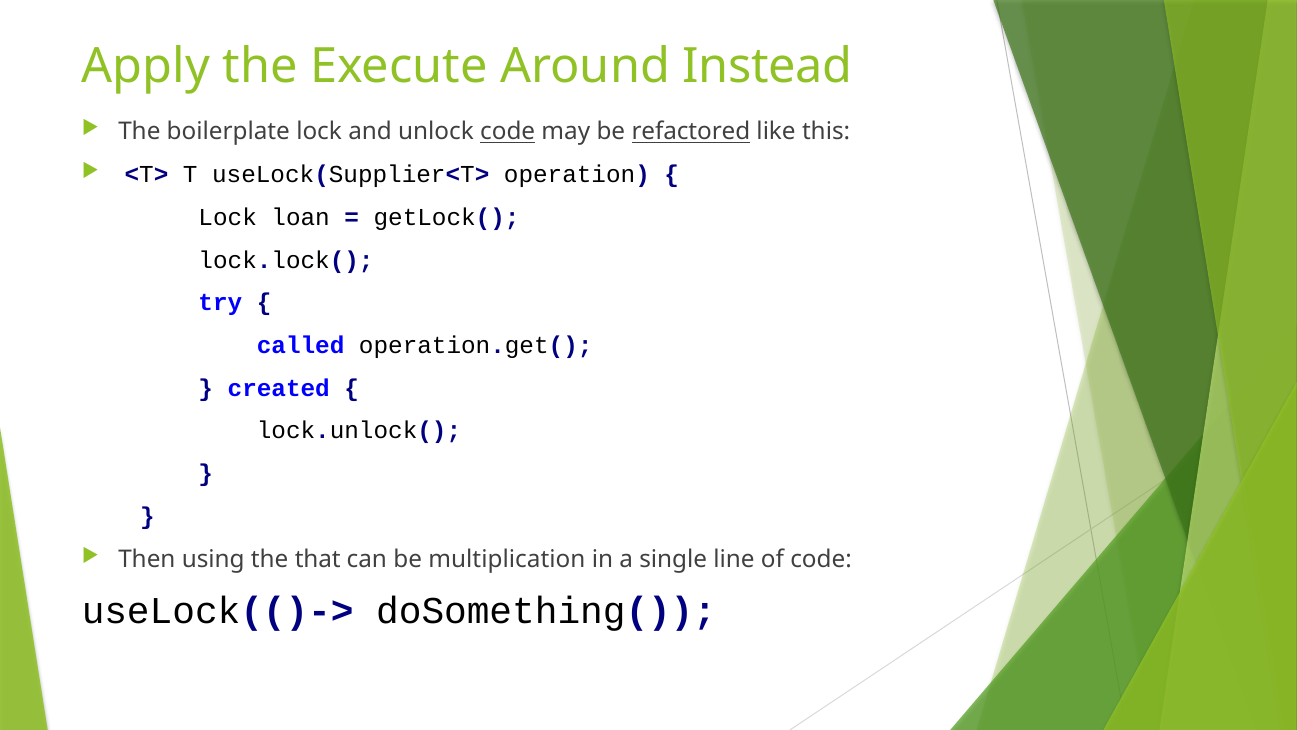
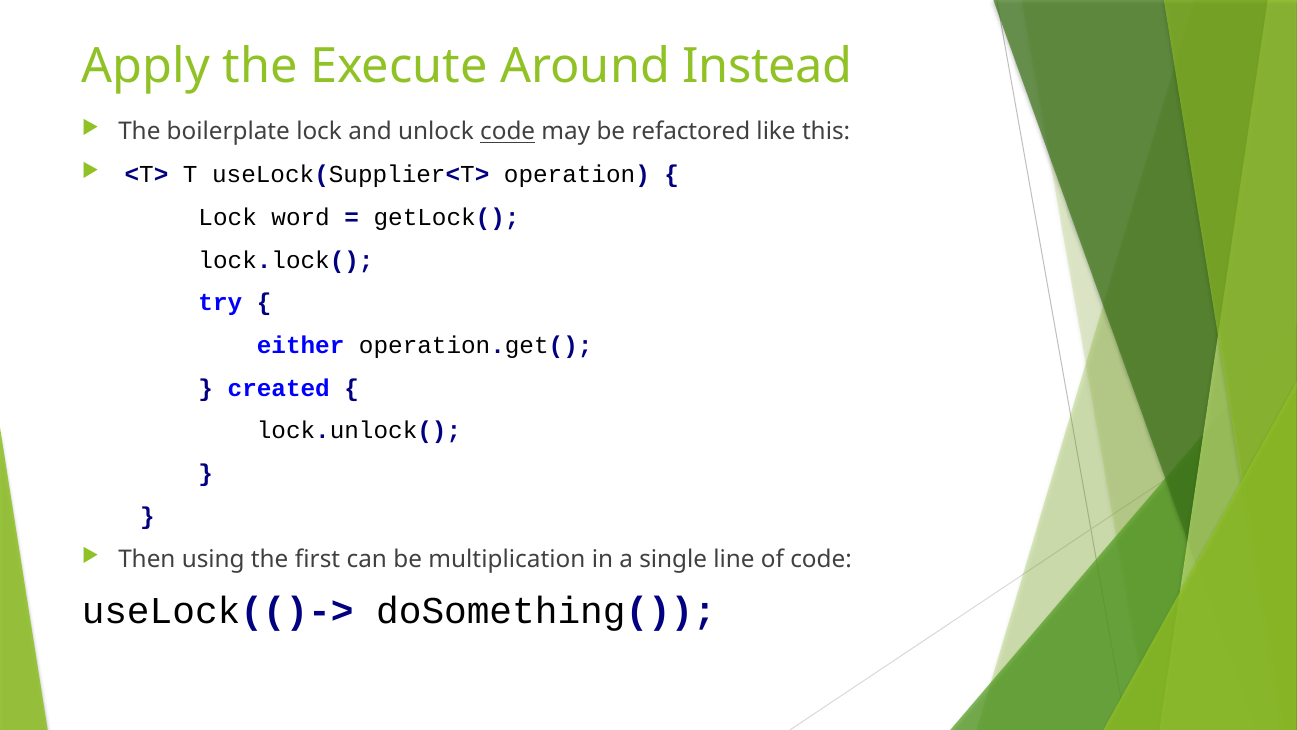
refactored underline: present -> none (691, 132)
loan: loan -> word (301, 217)
called: called -> either (301, 345)
that: that -> first (318, 559)
